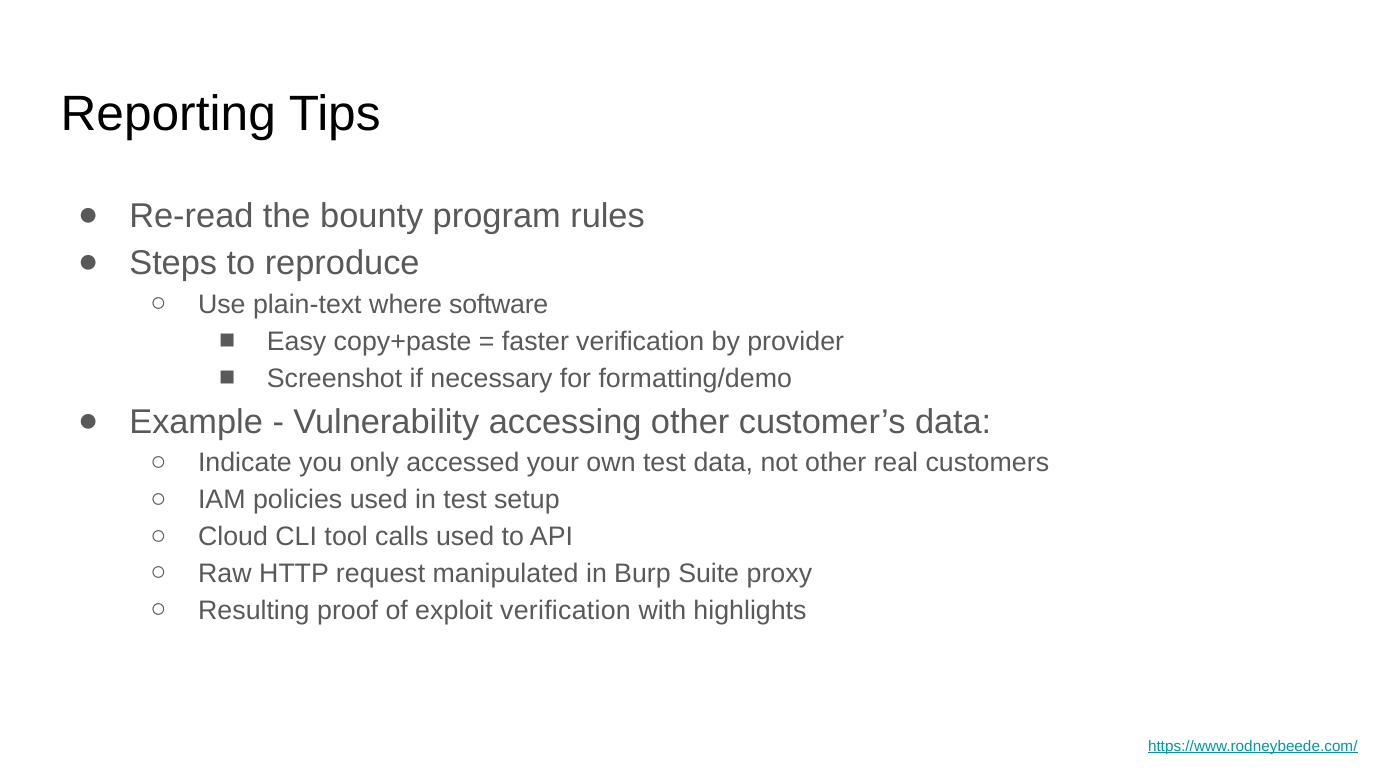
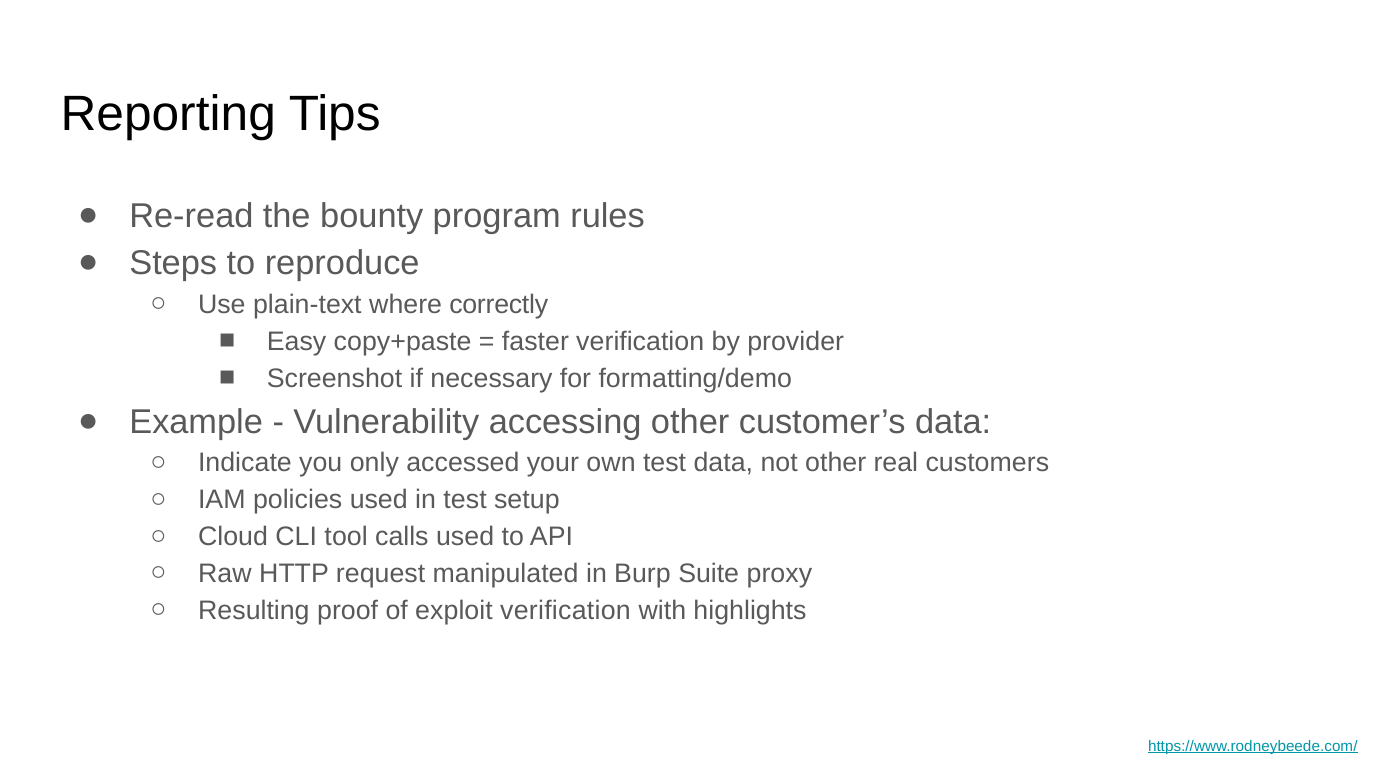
software: software -> correctly (499, 305)
